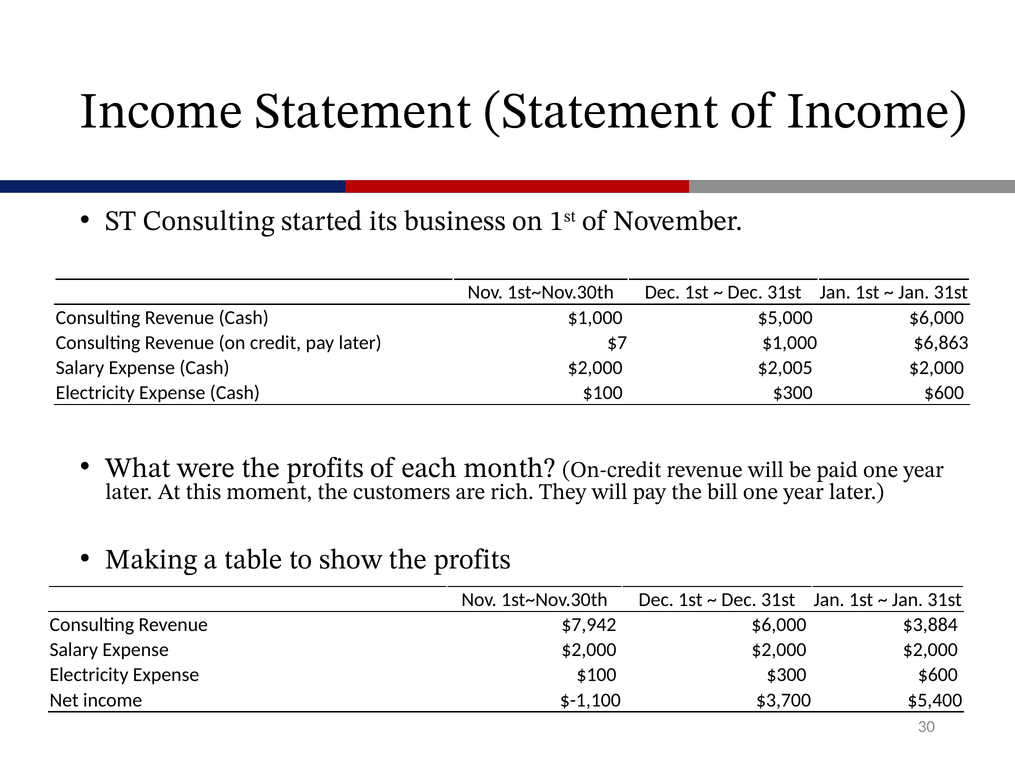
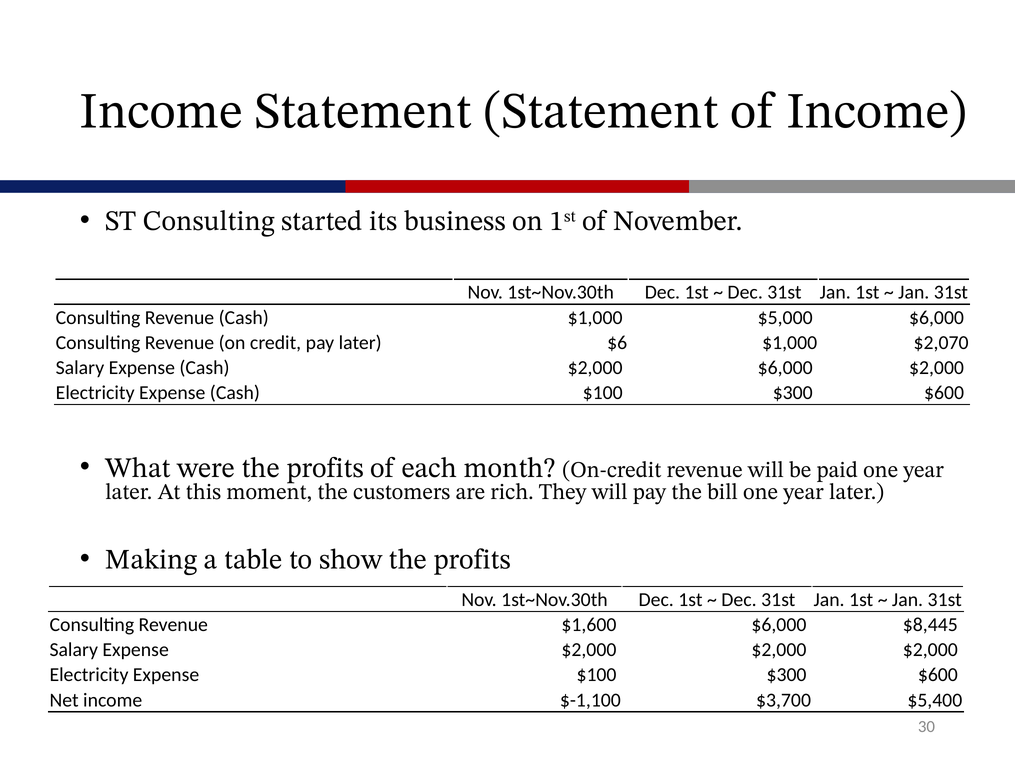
$7: $7 -> $6 (617, 343)
$6,863: $6,863 -> $2,070 (941, 343)
$2,000 $2,005: $2,005 -> $6,000 (785, 368)
$7,942: $7,942 -> $1,600 (589, 625)
$3,884: $3,884 -> $8,445 (930, 625)
